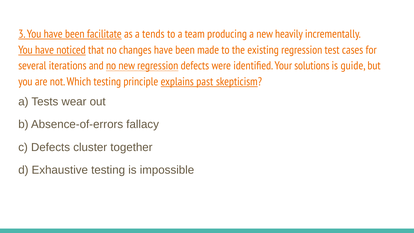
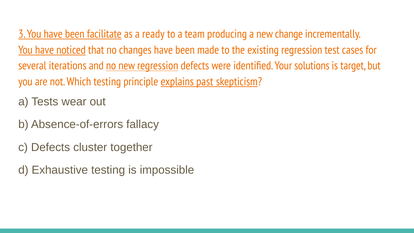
tends: tends -> ready (153, 34)
heavily: heavily -> change (289, 34)
guide: guide -> target (353, 66)
